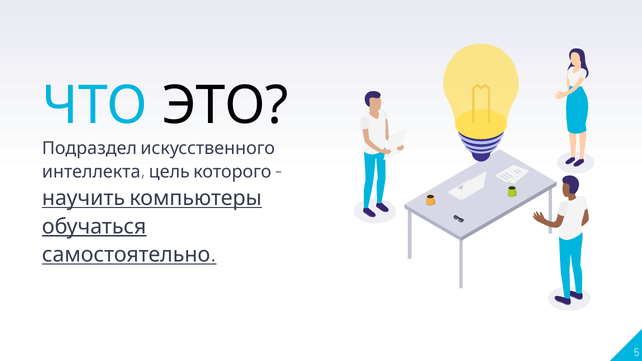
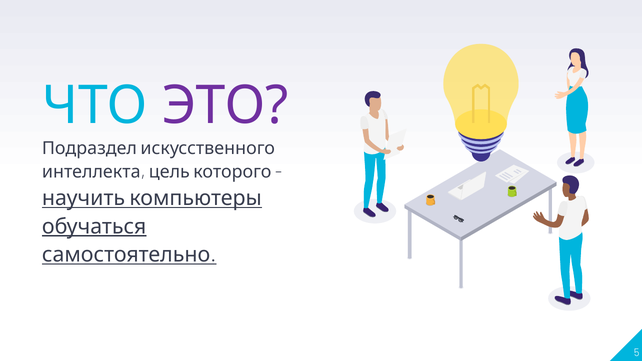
ЭТО colour: black -> purple (225, 106)
